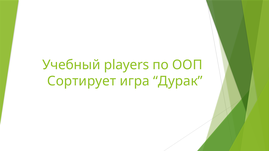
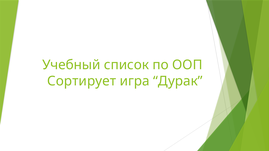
players: players -> список (126, 65)
